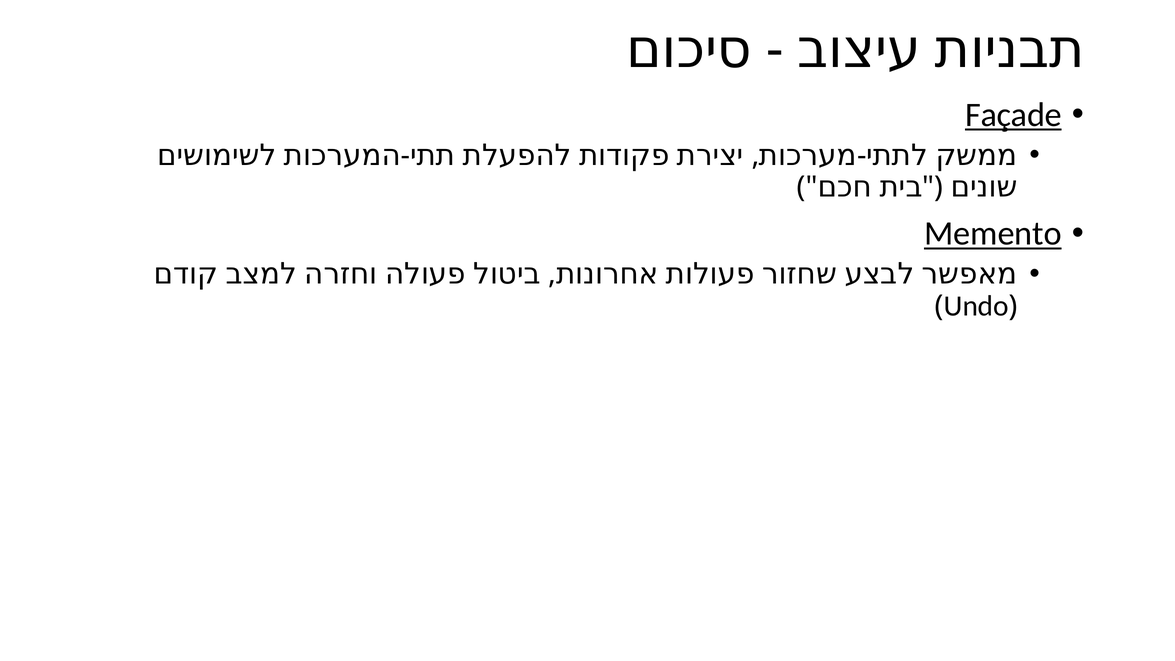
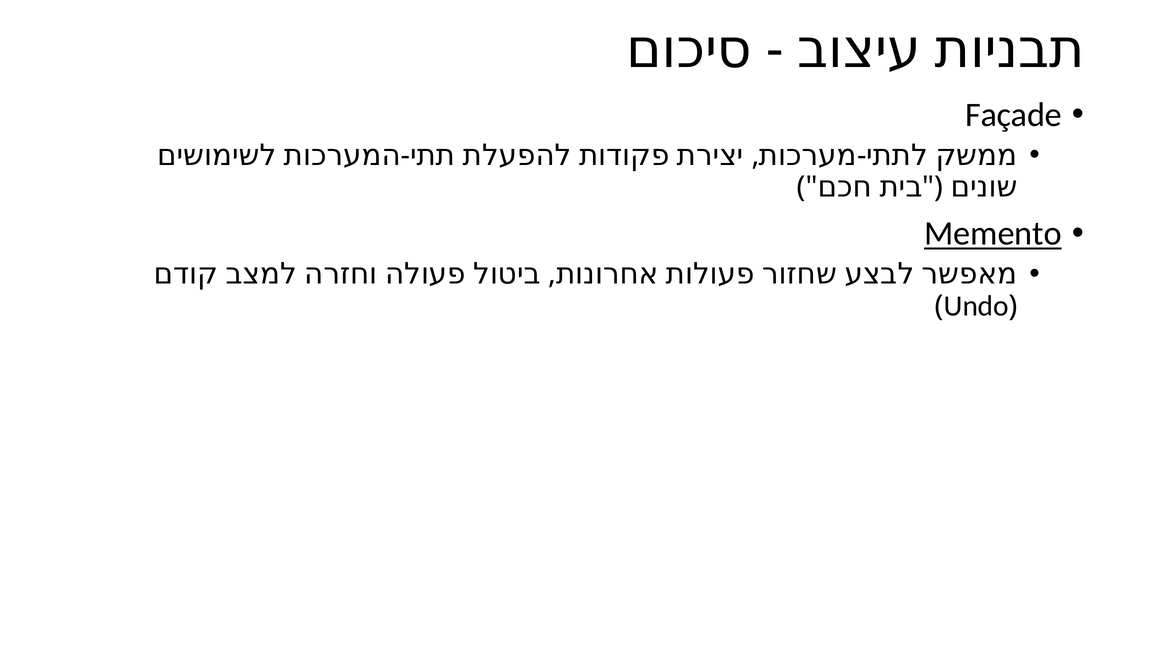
Façade underline: present -> none (1013, 115)
